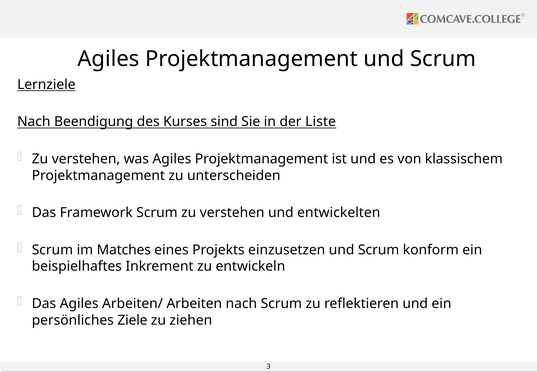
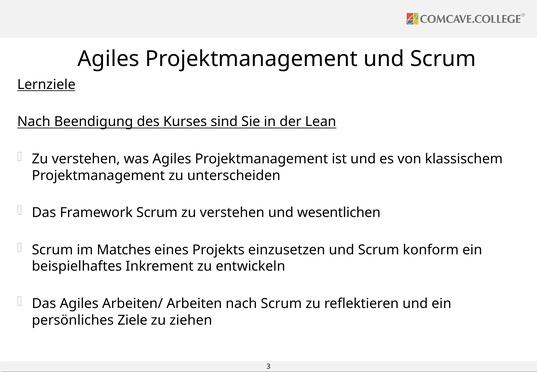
Liste: Liste -> Lean (321, 122)
entwickelten: entwickelten -> wesentlichen (339, 213)
